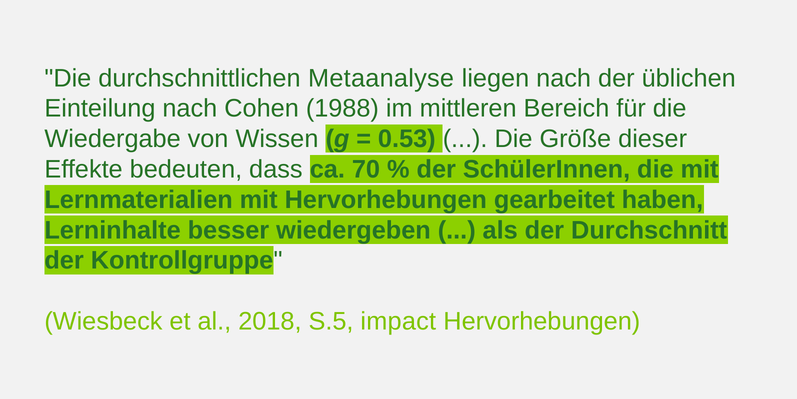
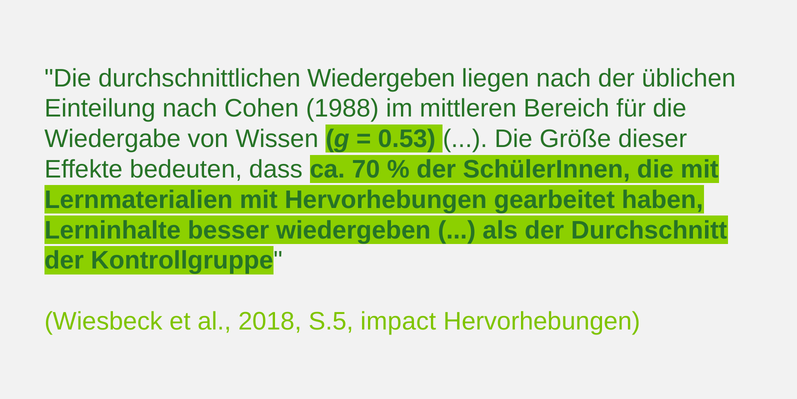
durchschnittlichen Metaanalyse: Metaanalyse -> Wiedergeben (381, 78)
